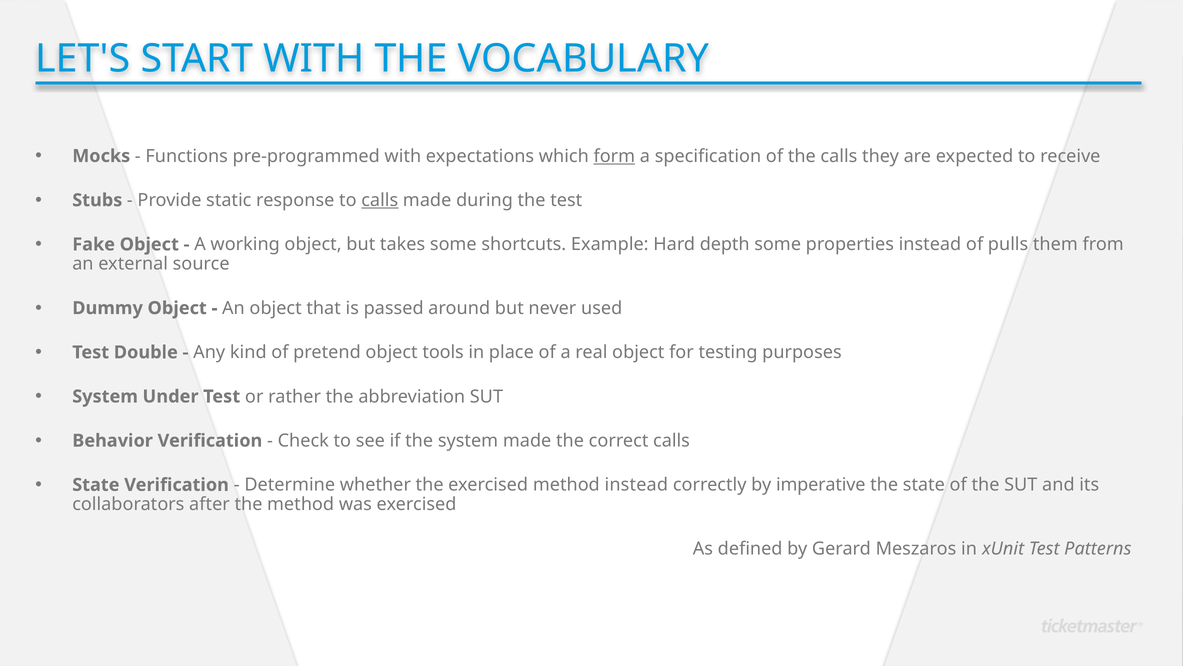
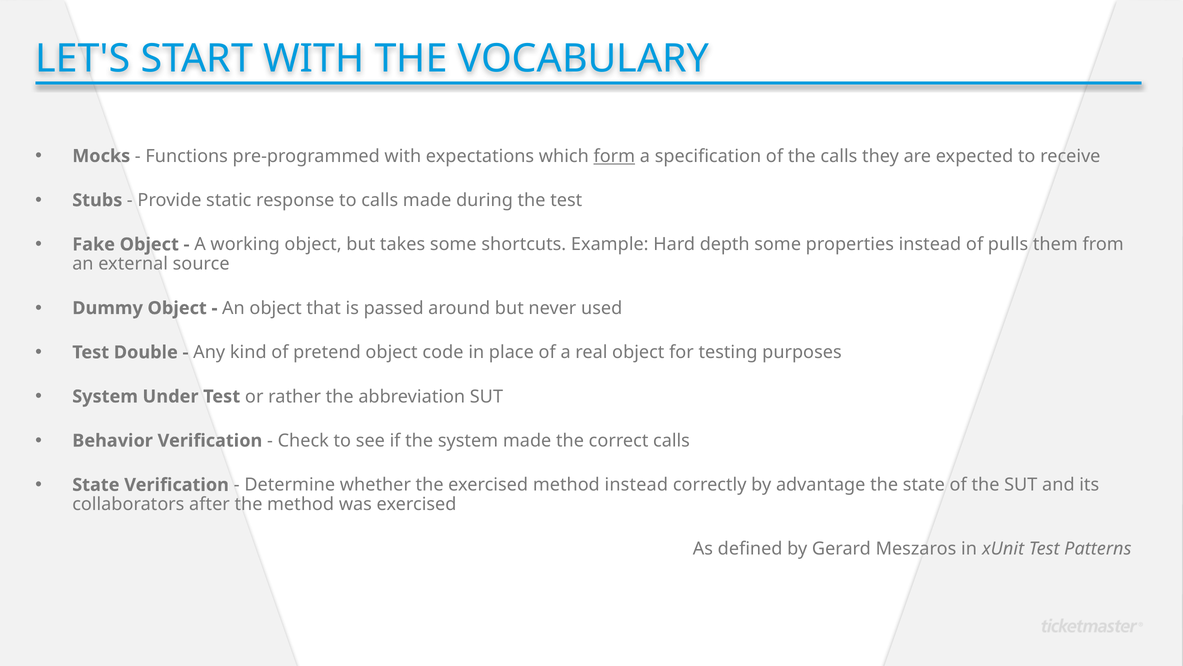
calls underline: present -> none (380, 200)
tools: tools -> code (443, 352)
imperative: imperative -> advantage (821, 485)
